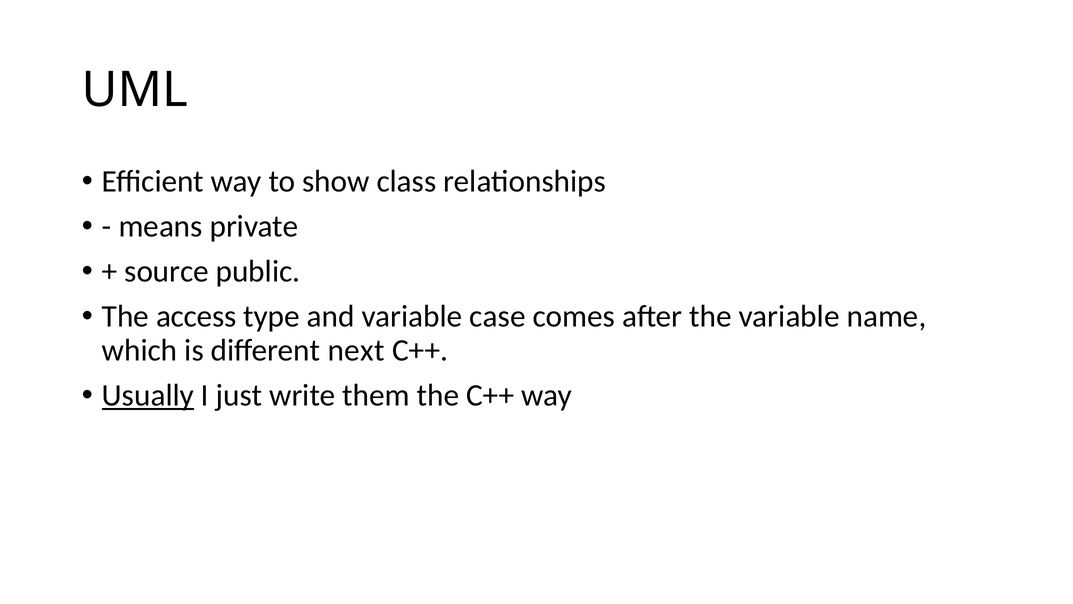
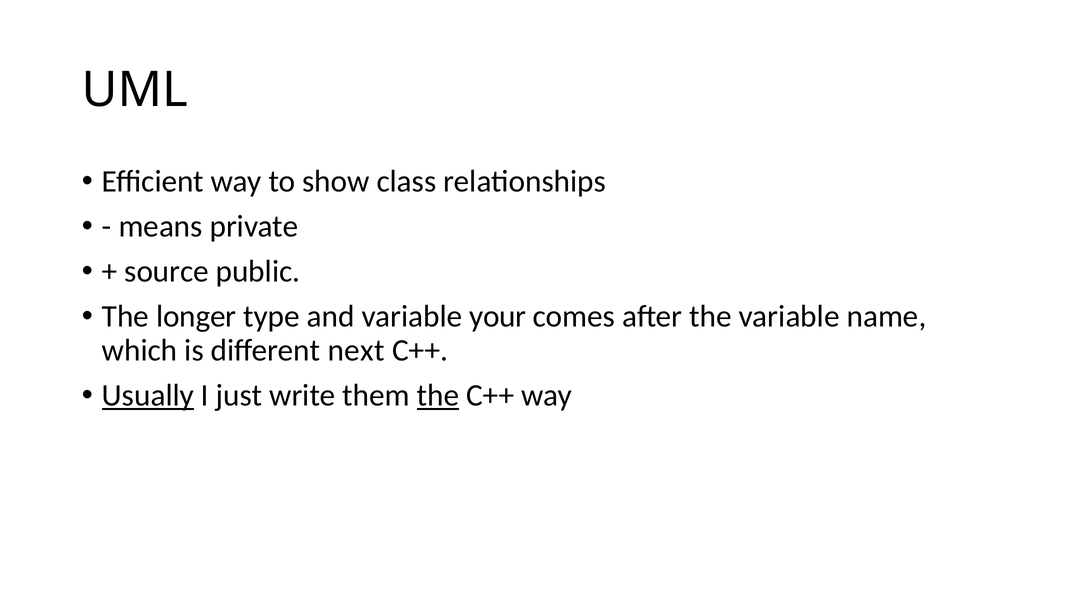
access: access -> longer (196, 316)
case: case -> your (498, 316)
the underline: none -> present (438, 395)
